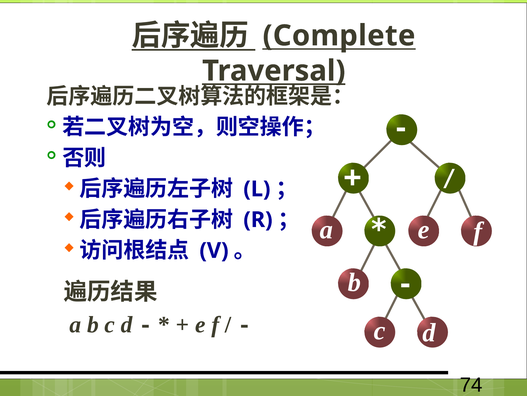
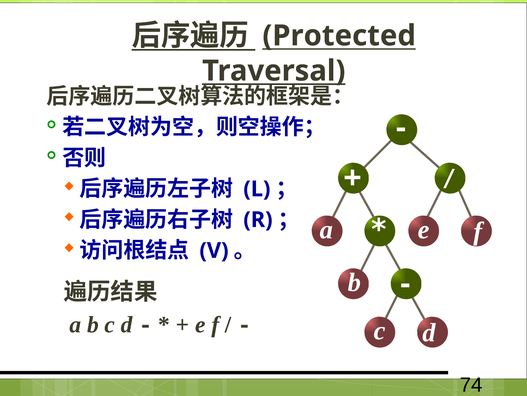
Complete: Complete -> Protected (339, 36)
